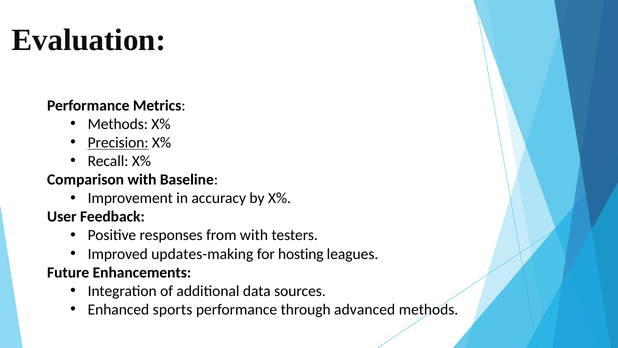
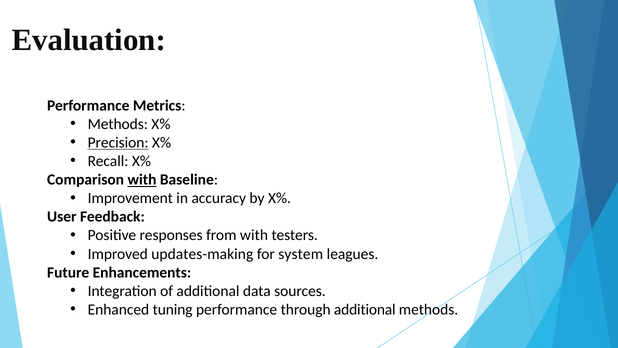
with underline: none -> present (142, 180)
hosting: hosting -> system (301, 254)
sports: sports -> tuning (173, 309)
through advanced: advanced -> additional (365, 309)
